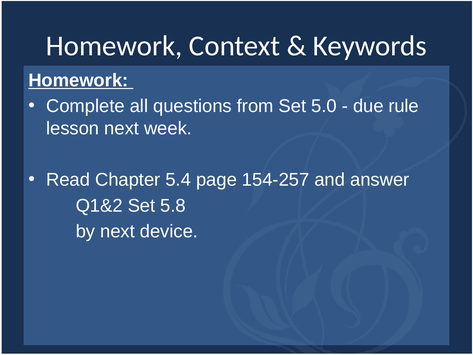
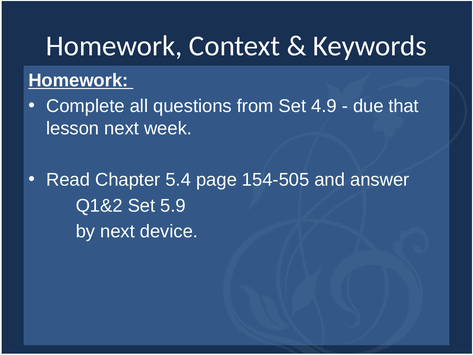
5.0: 5.0 -> 4.9 (324, 106)
rule: rule -> that (404, 106)
154-257: 154-257 -> 154-505 (276, 180)
5.8: 5.8 -> 5.9 (173, 205)
